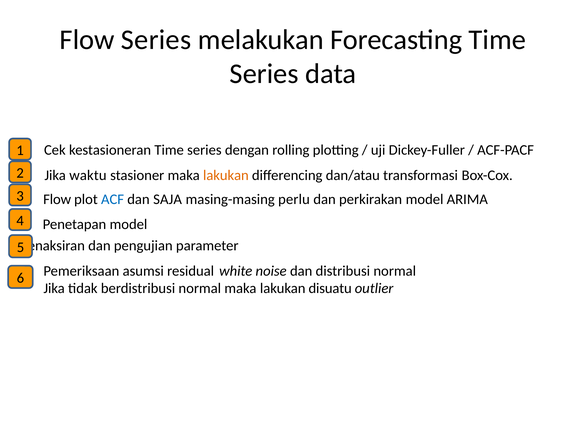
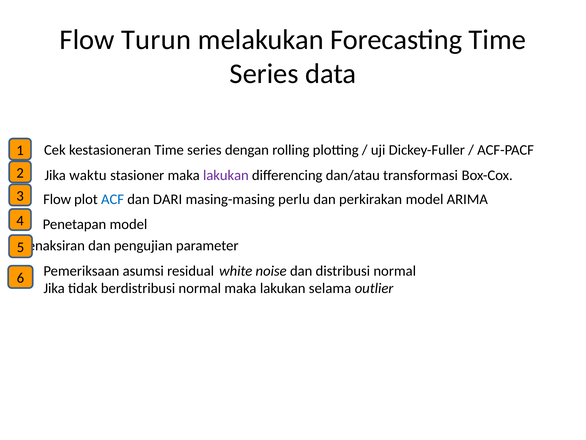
Flow Series: Series -> Turun (156, 40)
lakukan colour: orange -> purple (226, 175)
SAJA: SAJA -> DARI (168, 199)
disuatu: disuatu -> selama (330, 288)
